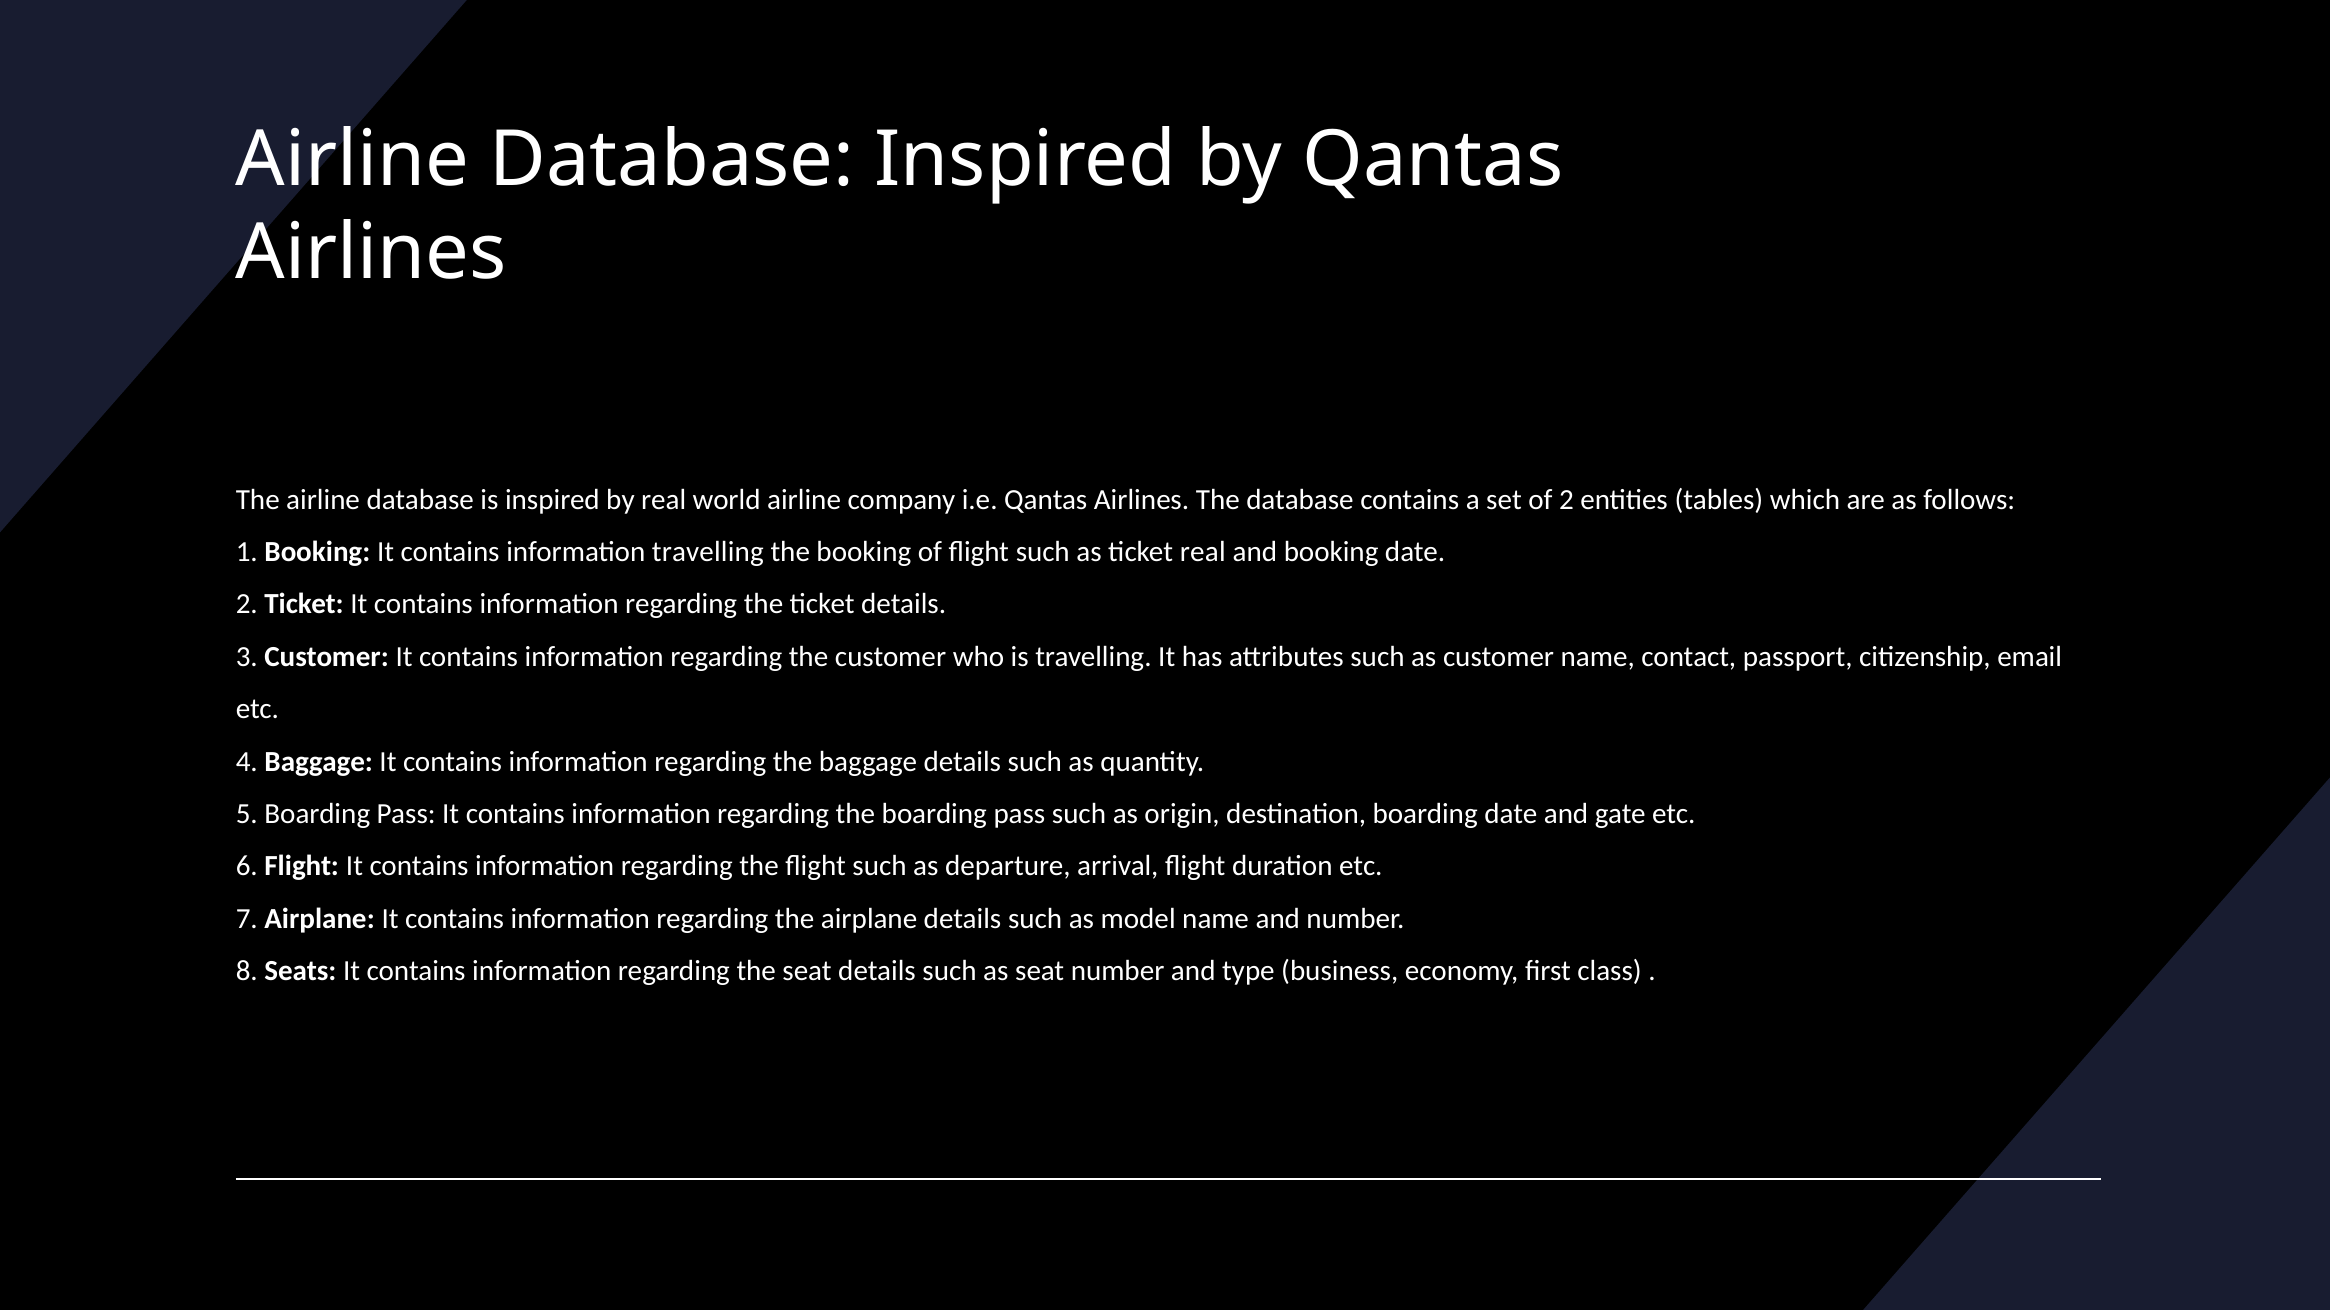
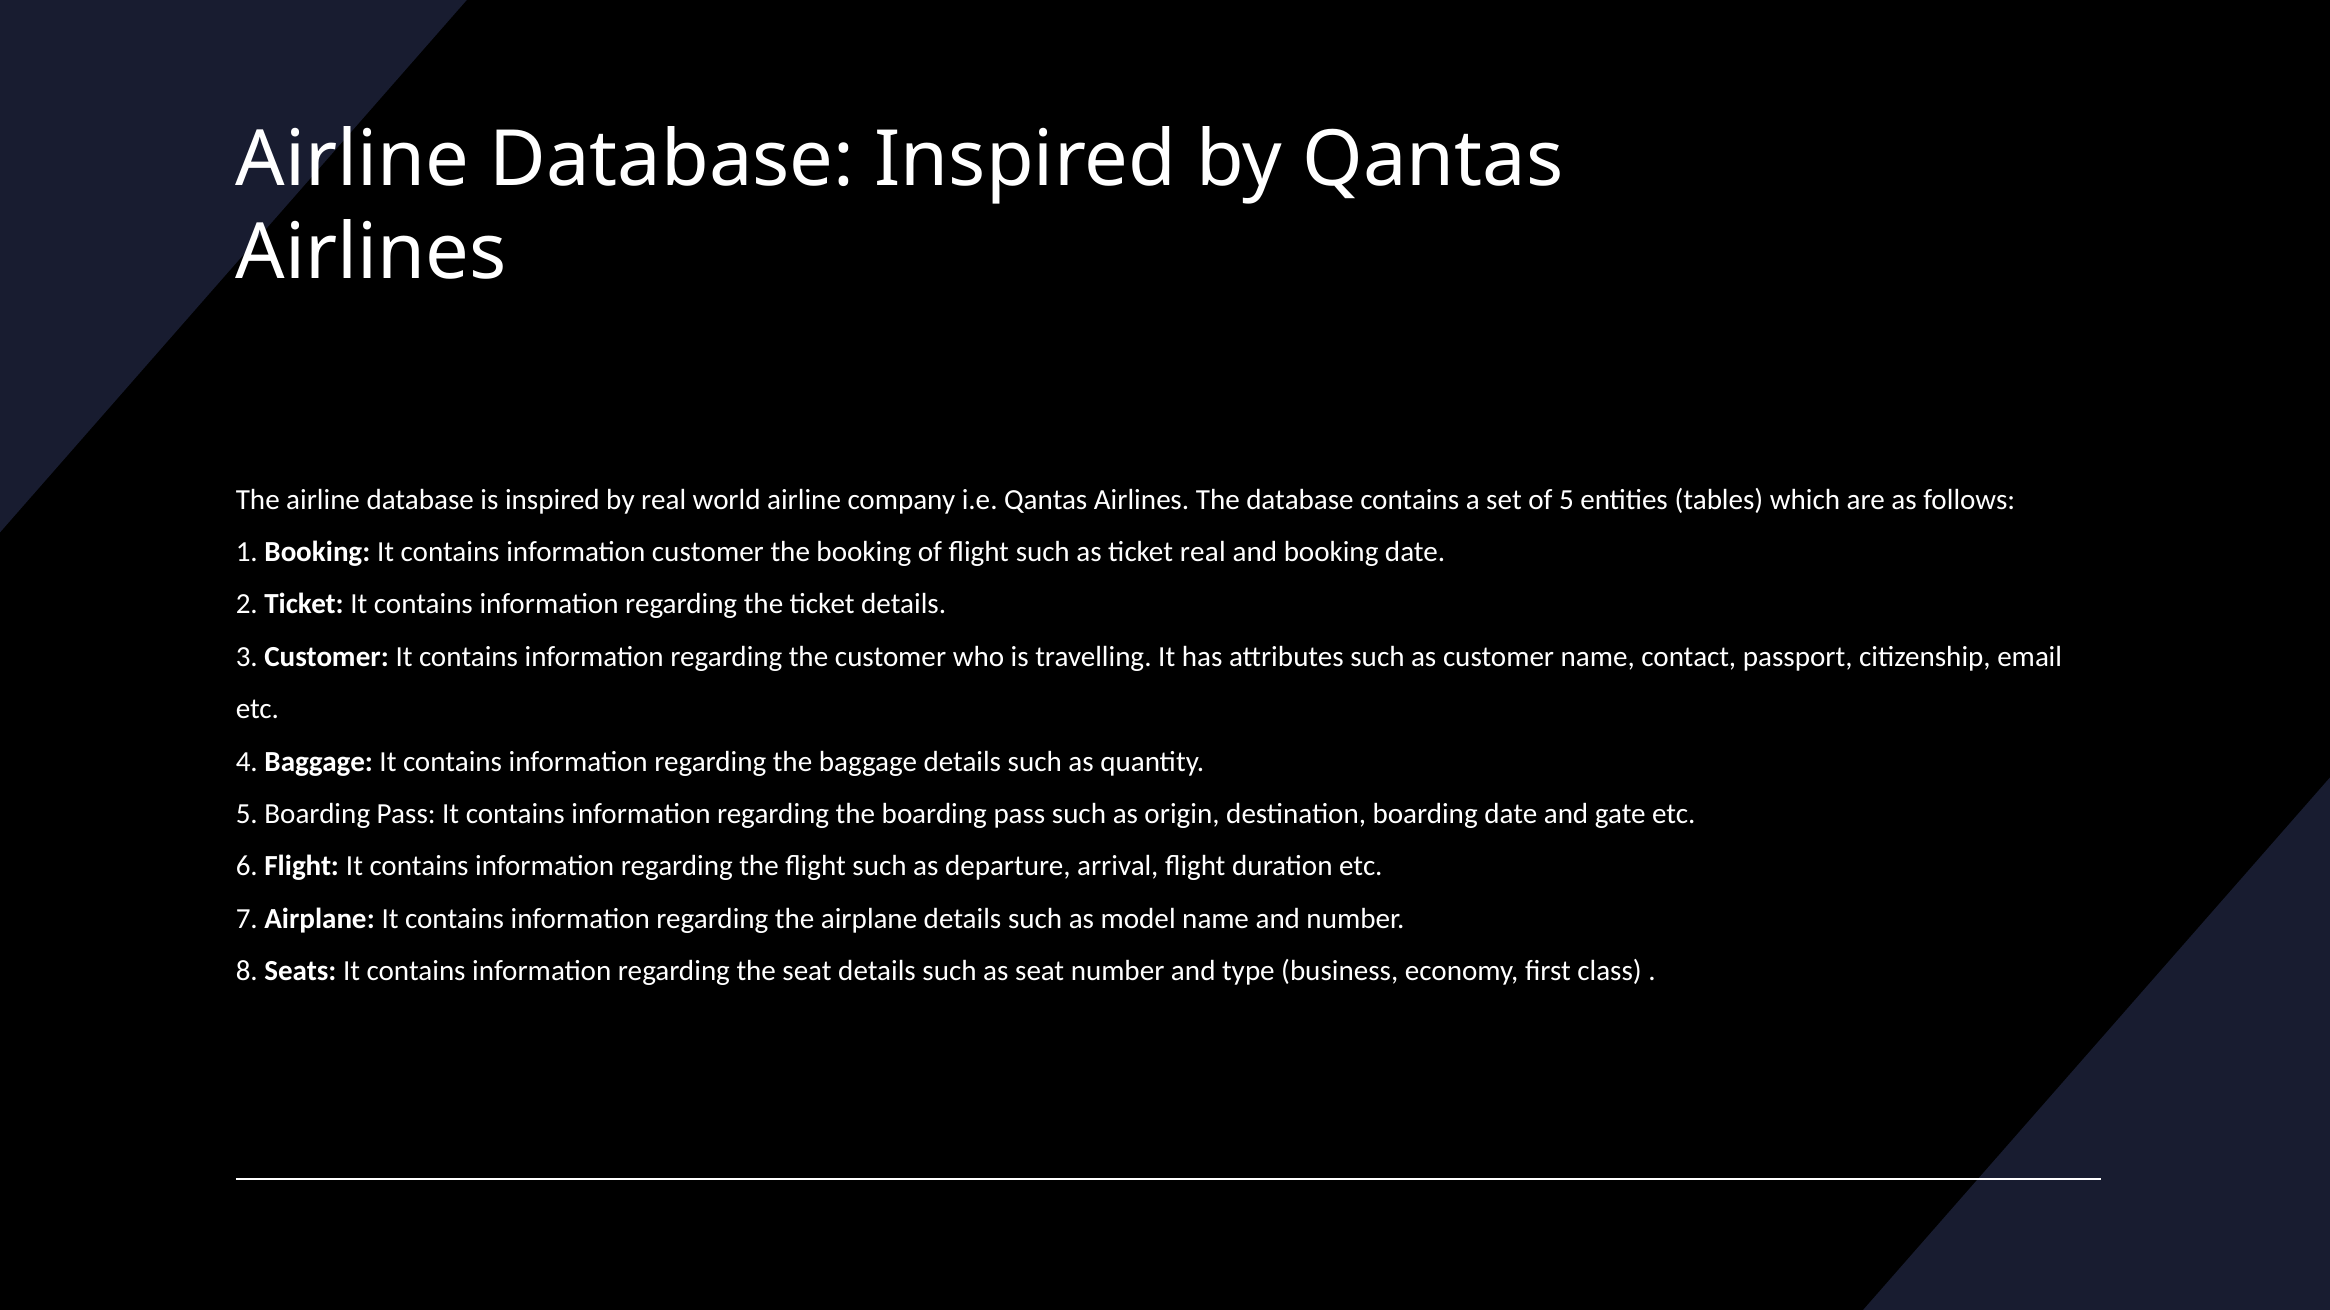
of 2: 2 -> 5 (1566, 500)
information travelling: travelling -> customer (708, 552)
